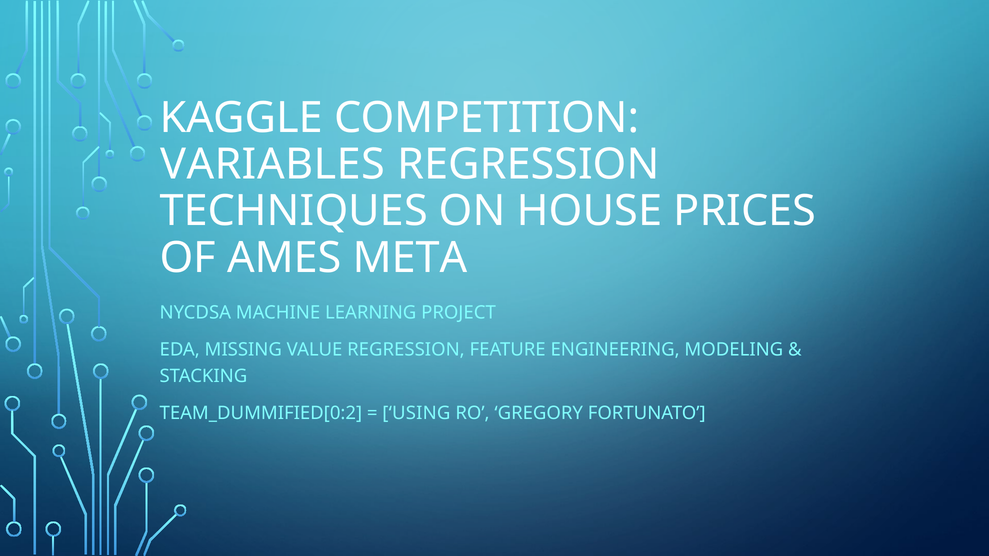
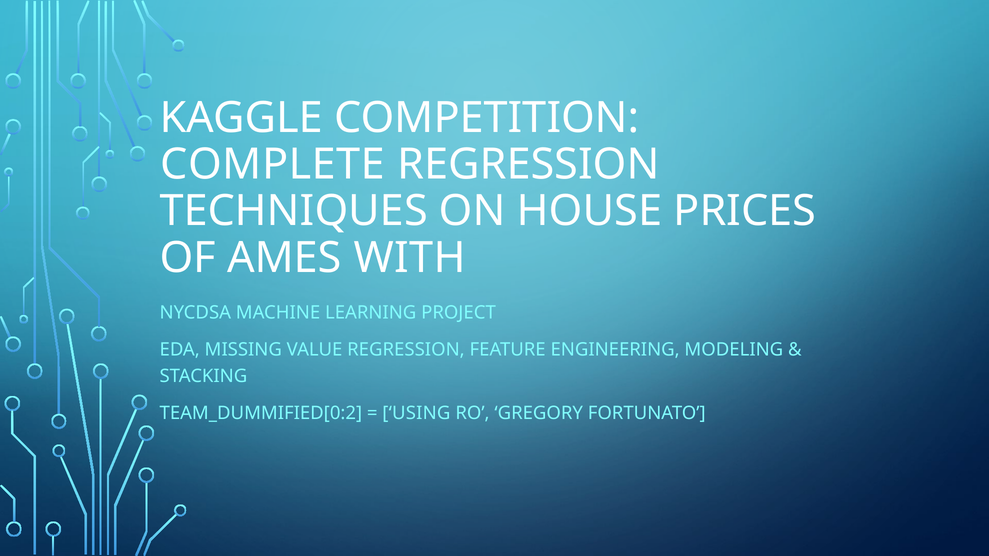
VARIABLES: VARIABLES -> COMPLETE (273, 165)
META: META -> WITH (410, 258)
